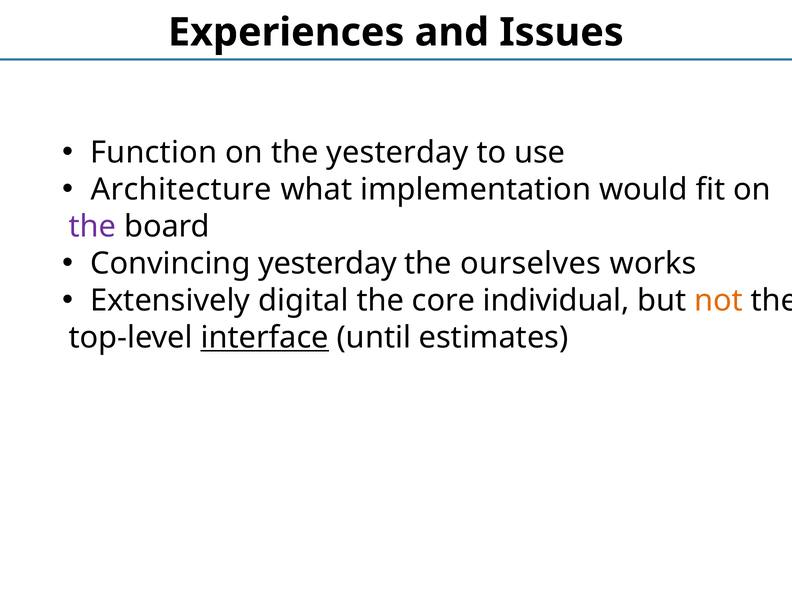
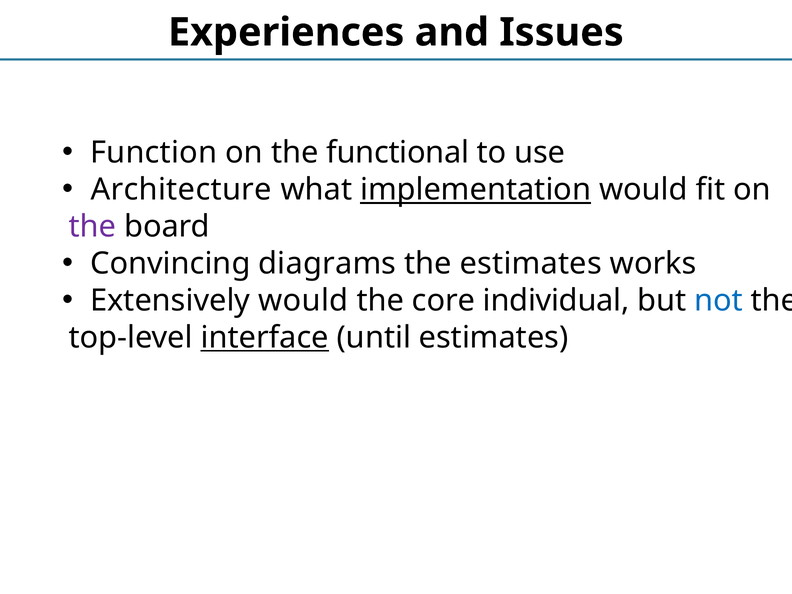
the yesterday: yesterday -> functional (398, 153)
implementation underline: none -> present (476, 190)
Convincing yesterday: yesterday -> diagrams (327, 264)
the ourselves: ourselves -> estimates (531, 264)
Extensively digital: digital -> would (303, 301)
not colour: orange -> blue (719, 301)
